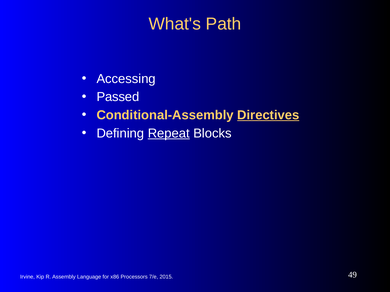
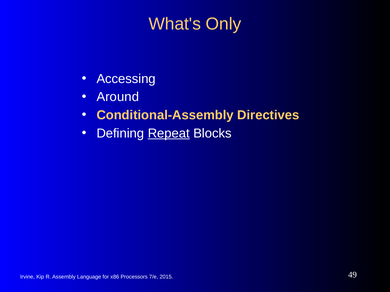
Path: Path -> Only (224, 24)
Passed: Passed -> Around (118, 97)
Directives underline: present -> none (268, 115)
